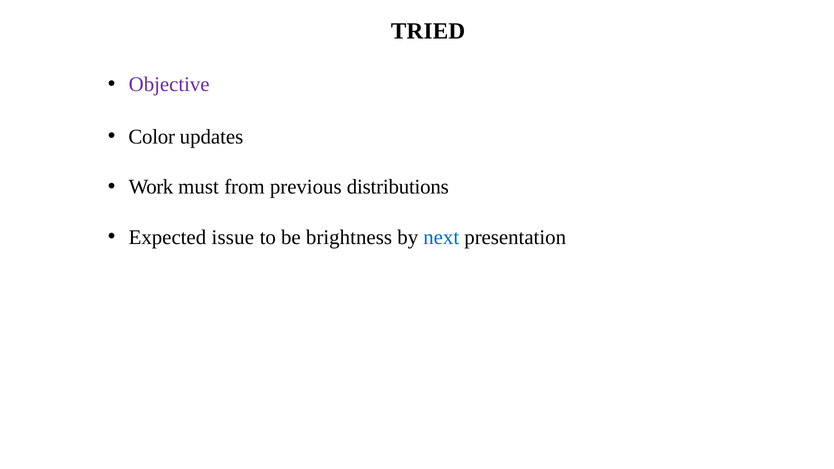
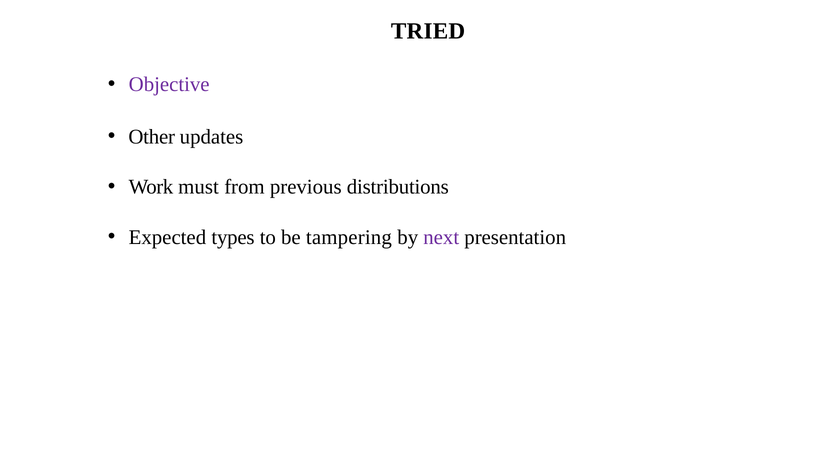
Color: Color -> Other (152, 137)
issue: issue -> types (233, 237)
brightness: brightness -> tampering (349, 237)
next colour: blue -> purple (441, 237)
